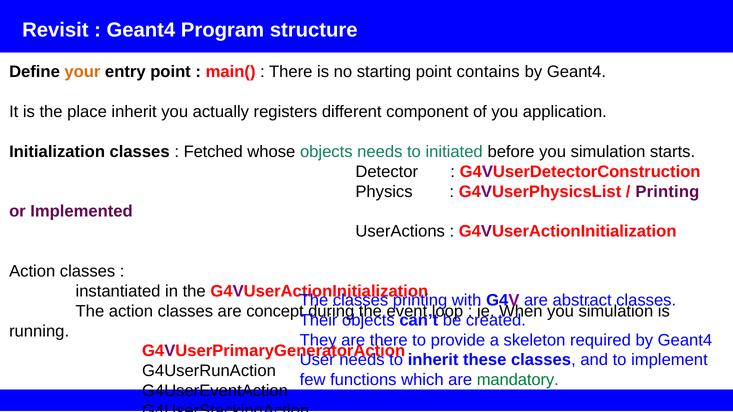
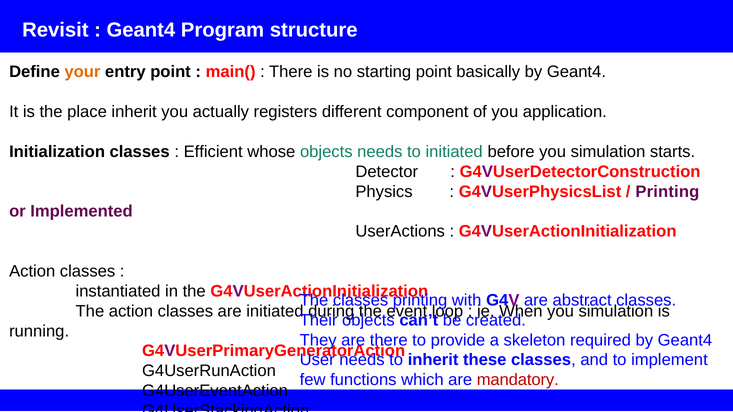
contains: contains -> basically (488, 72)
Fetched: Fetched -> Efficient (213, 152)
are concept: concept -> initiated (275, 311)
mandatory colour: green -> red (518, 380)
